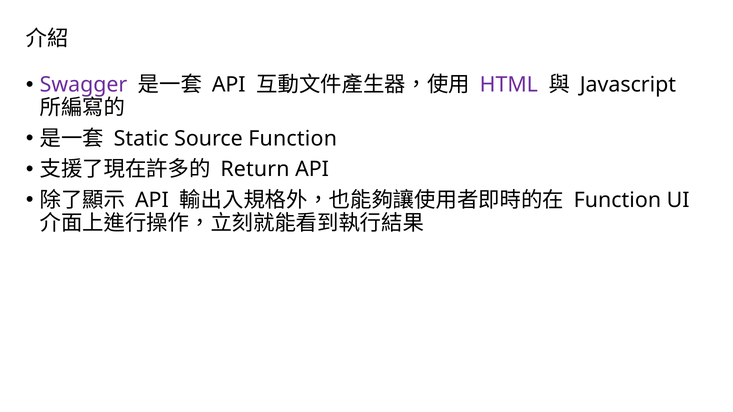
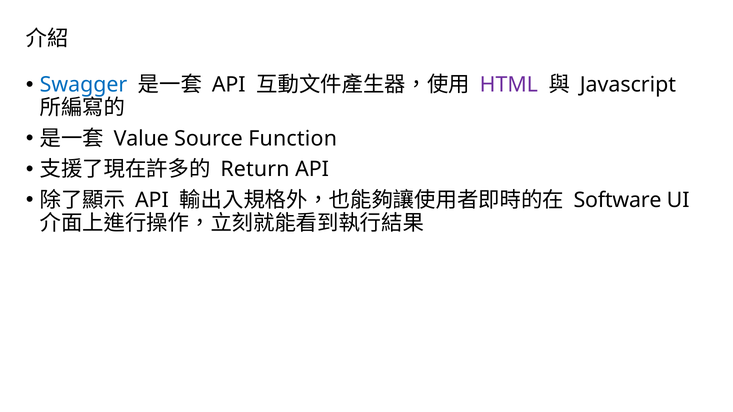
Swagger colour: purple -> blue (84, 85)
Static: Static -> Value (141, 139)
Function: Function -> Software (618, 200)
